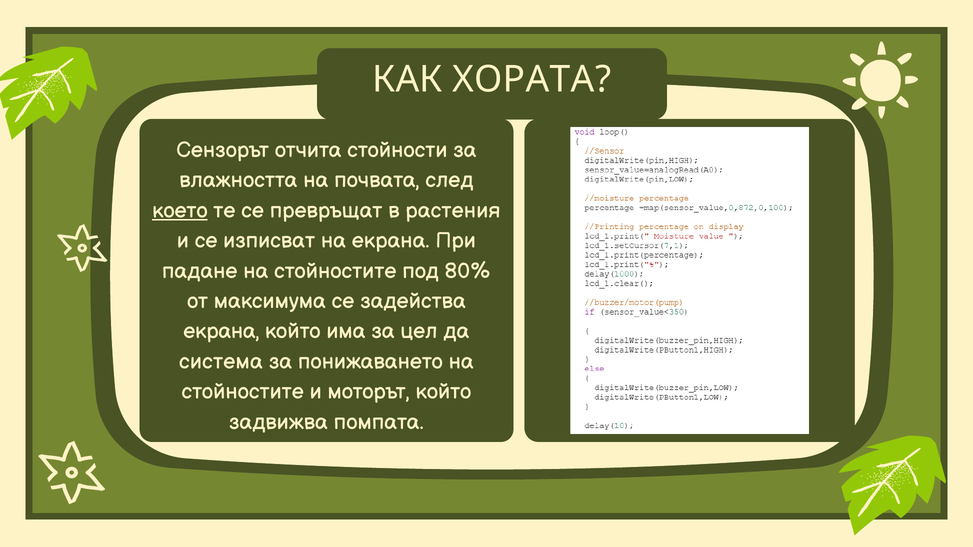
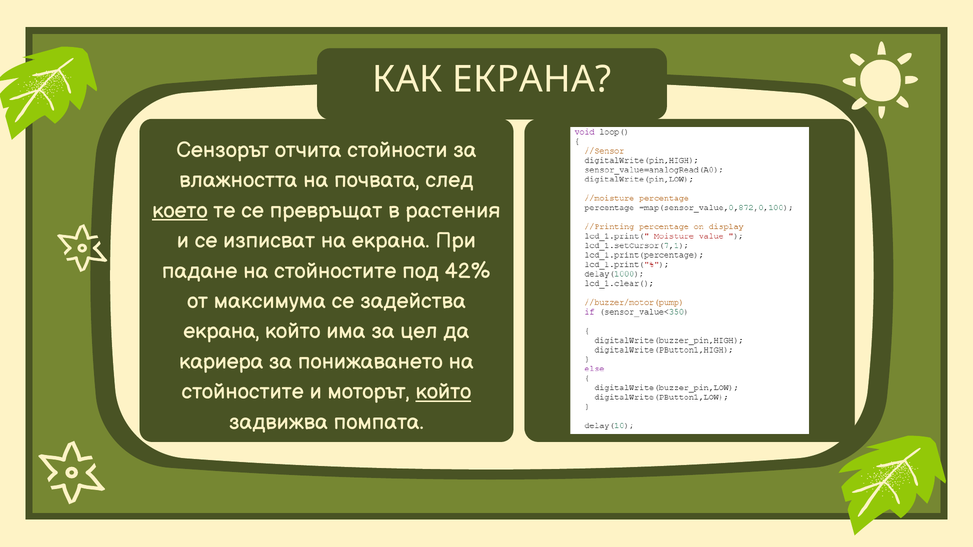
КАК ХОРАТА: ХОРАТА -> ЕКРАНА (532, 79)
80%: 80% -> 42% (468, 271)
система: система -> кариера (221, 362)
който underline: none -> present (443, 392)
